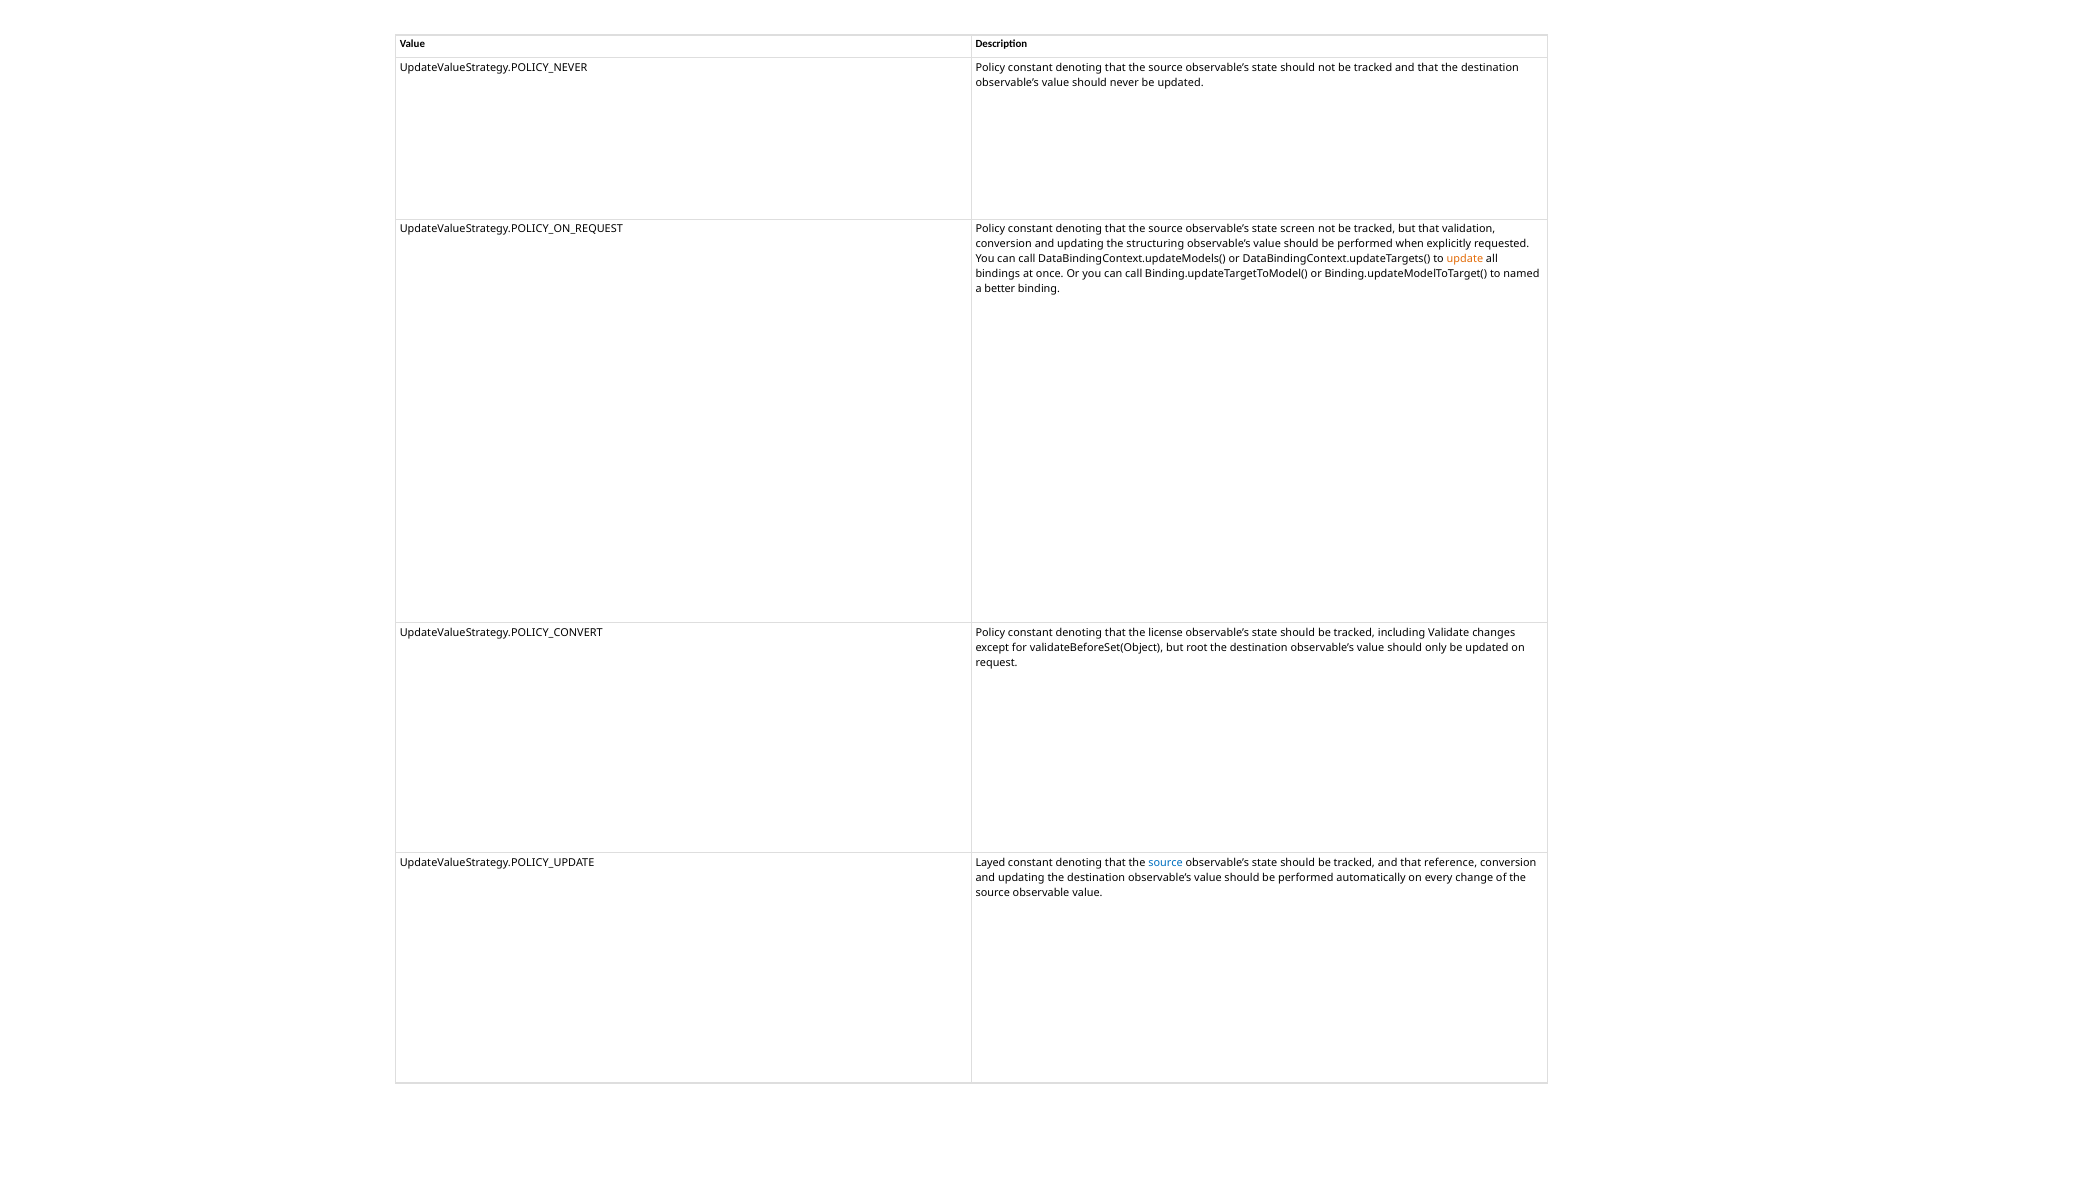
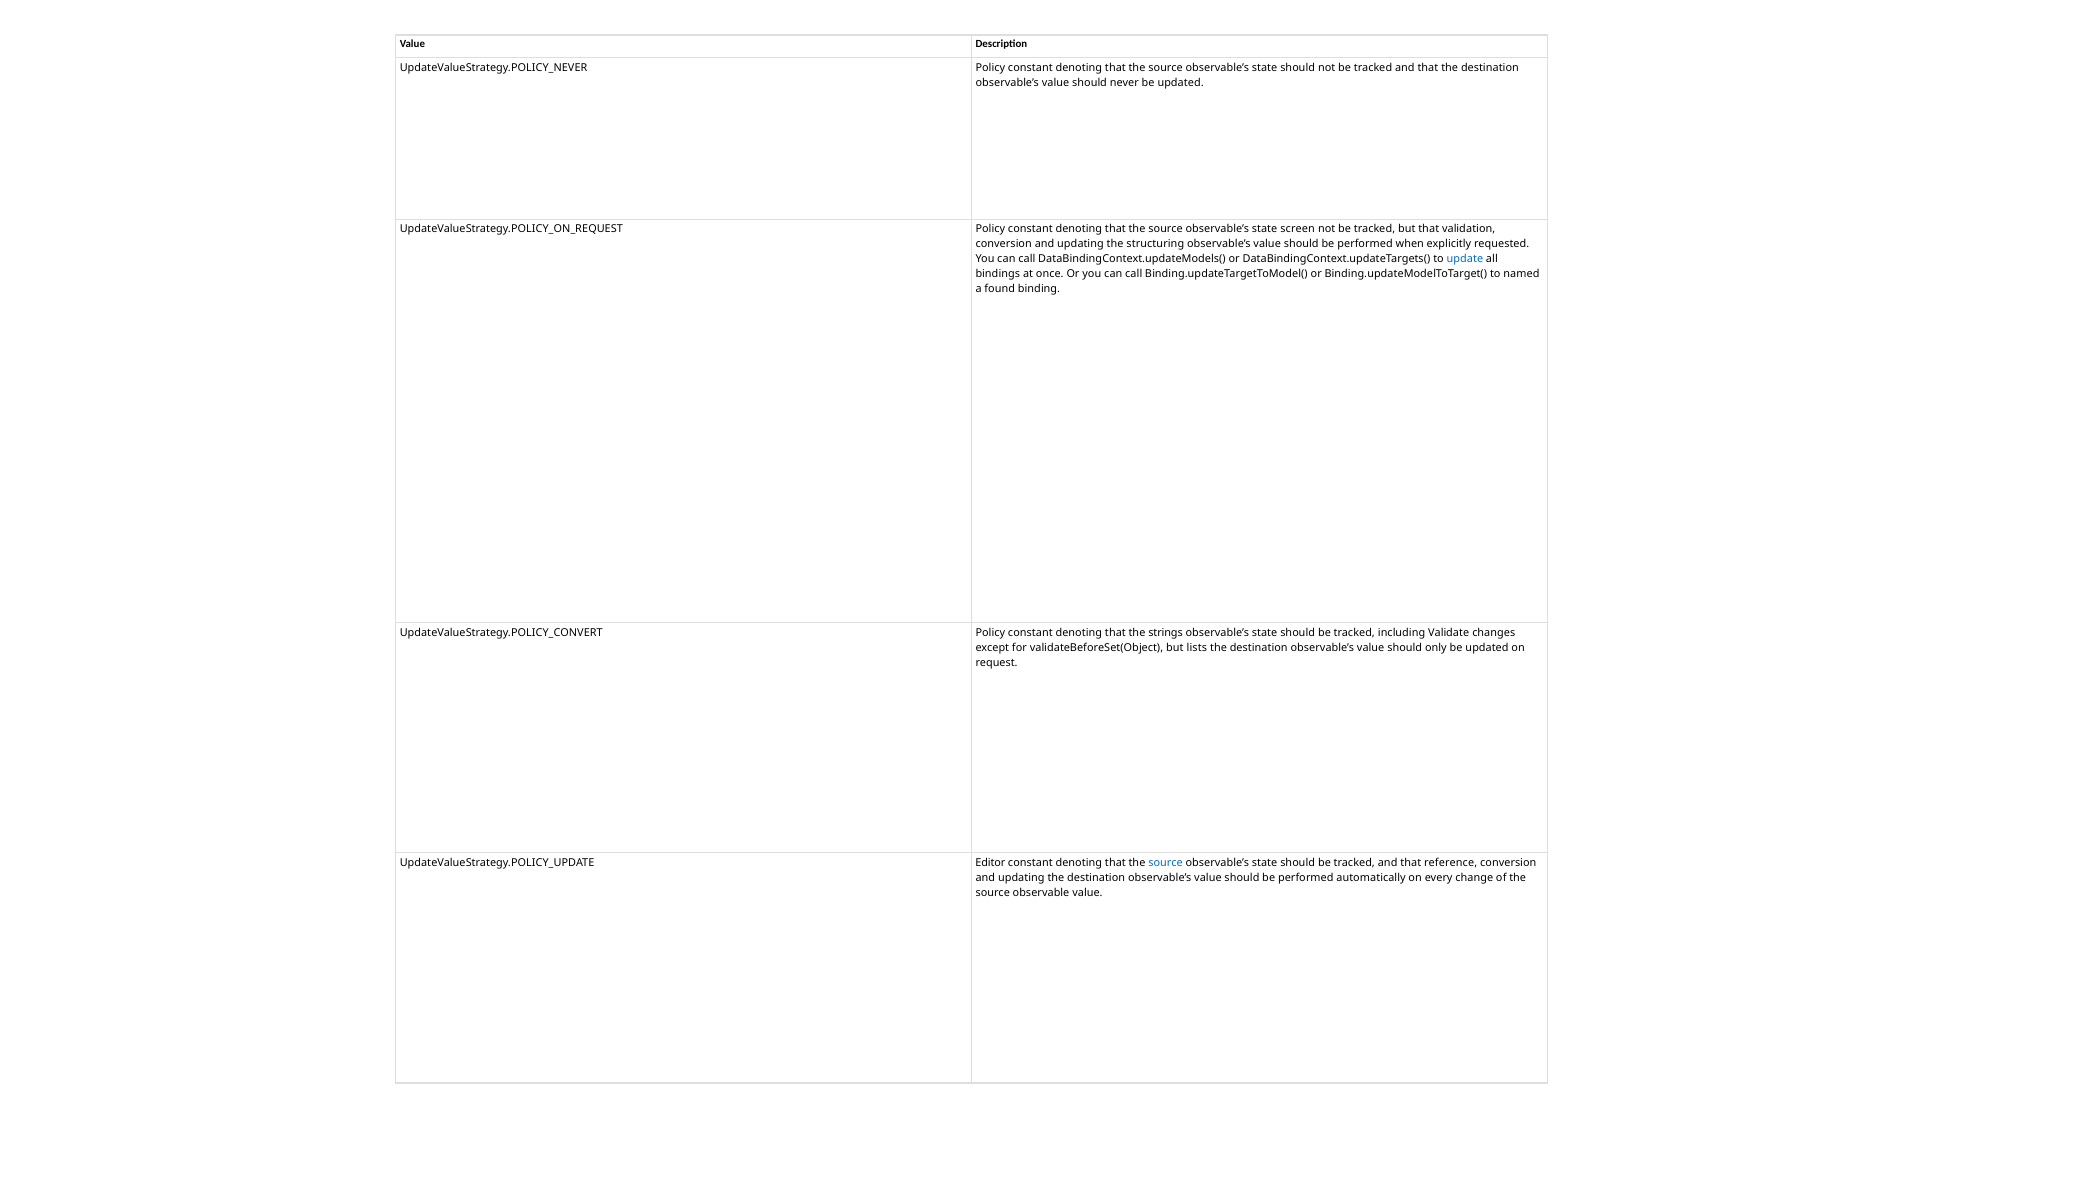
update colour: orange -> blue (1465, 259)
better: better -> found (1000, 289)
license: license -> strings (1166, 632)
root: root -> lists (1197, 647)
Layed: Layed -> Editor (990, 863)
